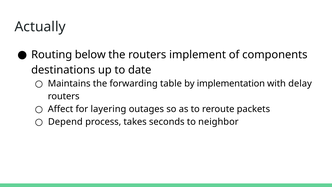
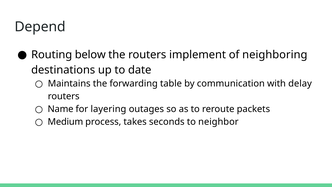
Actually: Actually -> Depend (40, 27)
components: components -> neighboring (275, 55)
implementation: implementation -> communication (231, 84)
Affect: Affect -> Name (61, 109)
Depend: Depend -> Medium (65, 122)
